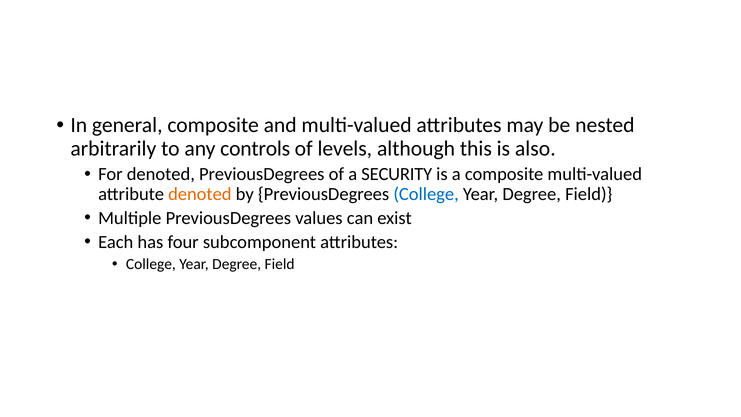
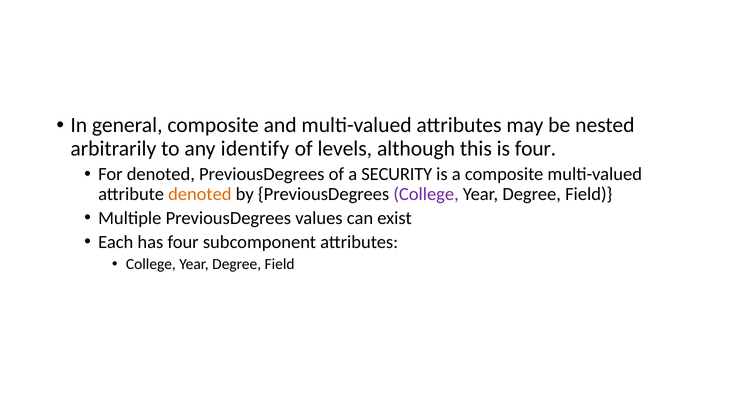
controls: controls -> identify (255, 149)
is also: also -> four (535, 149)
College colour: blue -> purple (426, 194)
